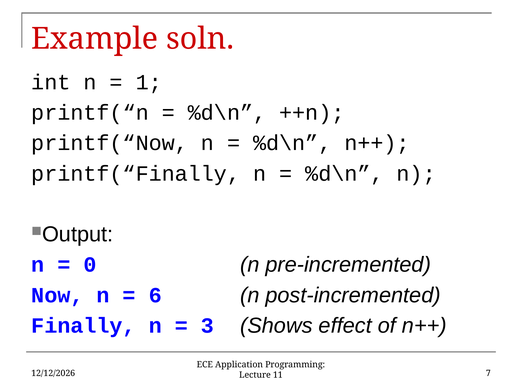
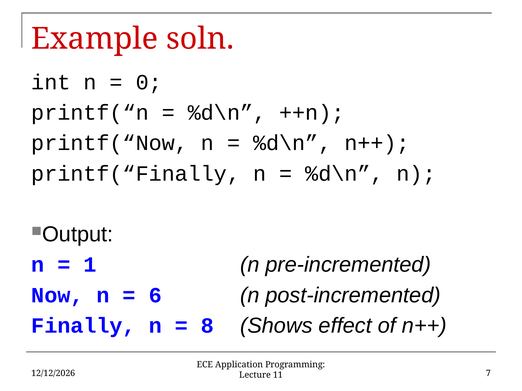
1: 1 -> 0 (149, 82)
0: 0 -> 1 (90, 265)
3: 3 -> 8 (207, 326)
